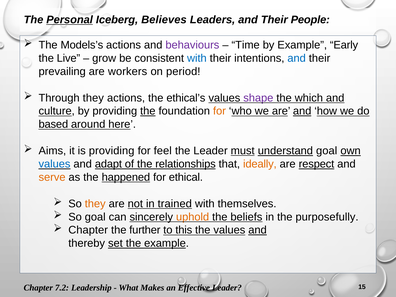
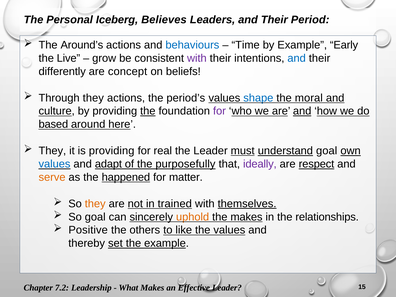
Personal underline: present -> none (70, 20)
People: People -> Period (310, 20)
Models’s: Models’s -> Around’s (82, 45)
behaviours colour: purple -> blue (192, 45)
with colour: blue -> purple (197, 58)
prevailing: prevailing -> differently (62, 71)
workers: workers -> concept (128, 71)
period: period -> beliefs (183, 71)
ethical’s: ethical’s -> period’s (186, 98)
shape colour: purple -> blue (258, 98)
which: which -> moral (309, 98)
for colour: orange -> purple (219, 111)
Aims: Aims -> They (52, 151)
feel: feel -> real (163, 151)
relationships: relationships -> purposefully (185, 164)
ideally colour: orange -> purple (260, 164)
ethical: ethical -> matter (186, 177)
themselves underline: none -> present (247, 204)
the beliefs: beliefs -> makes (246, 217)
purposefully: purposefully -> relationships (327, 217)
Chapter: Chapter -> Positive (88, 230)
further: further -> others (145, 230)
this: this -> like (184, 230)
and underline: present -> none (258, 230)
